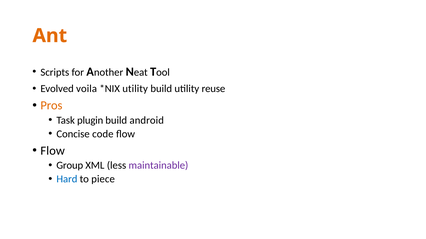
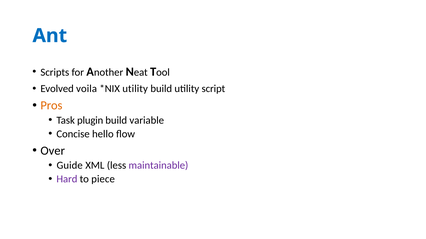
Ant colour: orange -> blue (50, 36)
reuse: reuse -> script (213, 89)
android: android -> variable (147, 121)
code: code -> hello (103, 134)
Flow: Flow -> Over (53, 151)
Group: Group -> Guide (70, 166)
Hard colour: blue -> purple (67, 180)
